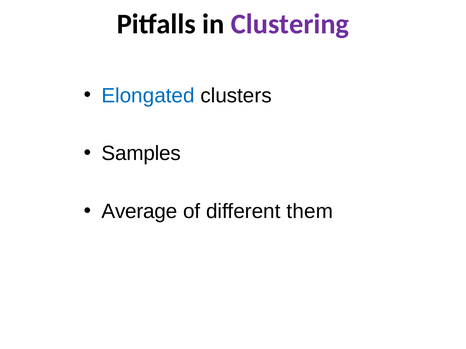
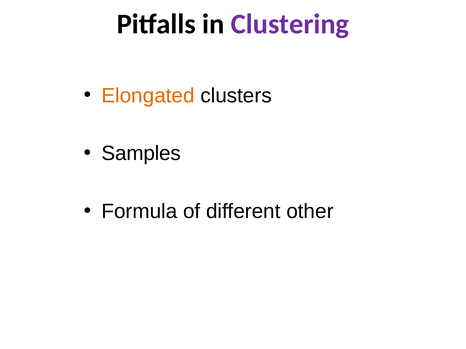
Elongated colour: blue -> orange (148, 96)
Average: Average -> Formula (139, 212)
them: them -> other (310, 212)
